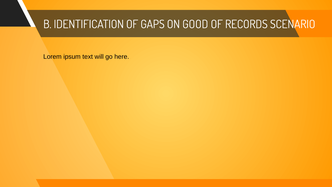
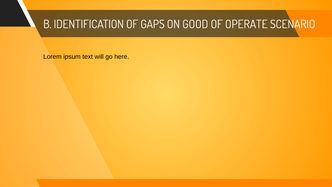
RECORDS: RECORDS -> OPERATE (246, 24)
